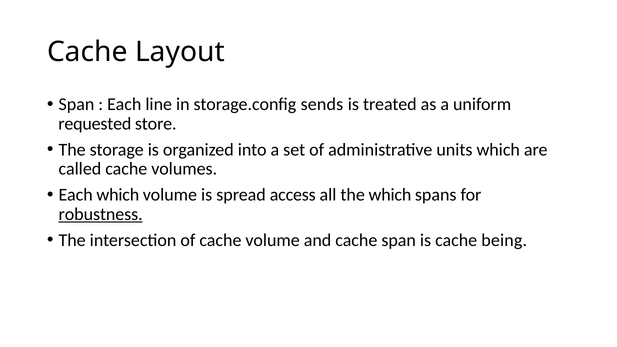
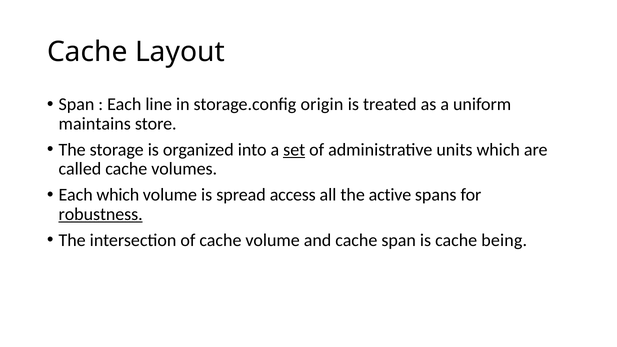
sends: sends -> origin (322, 104)
requested: requested -> maintains (95, 124)
set underline: none -> present (294, 150)
the which: which -> active (390, 195)
